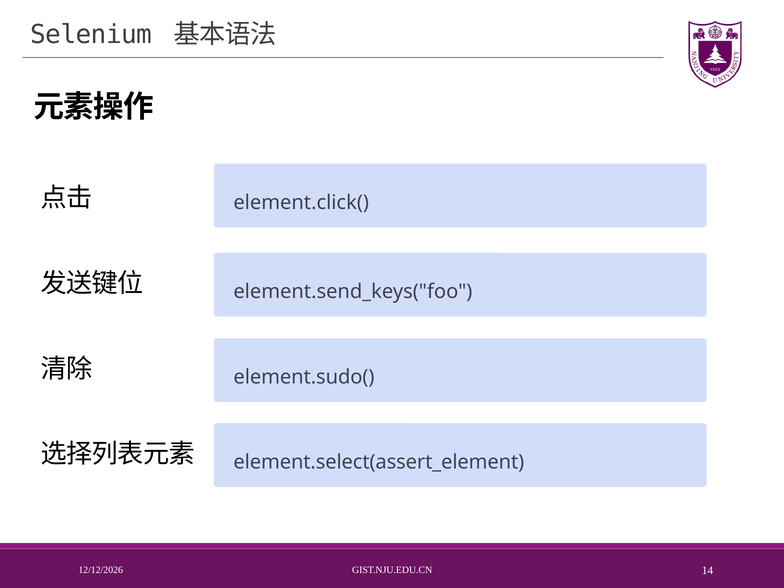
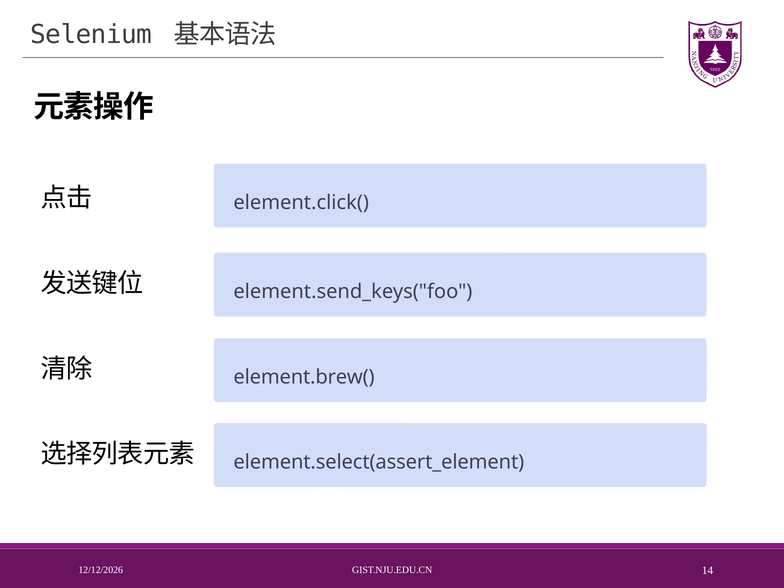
element.sudo(: element.sudo( -> element.brew( (304, 377)
